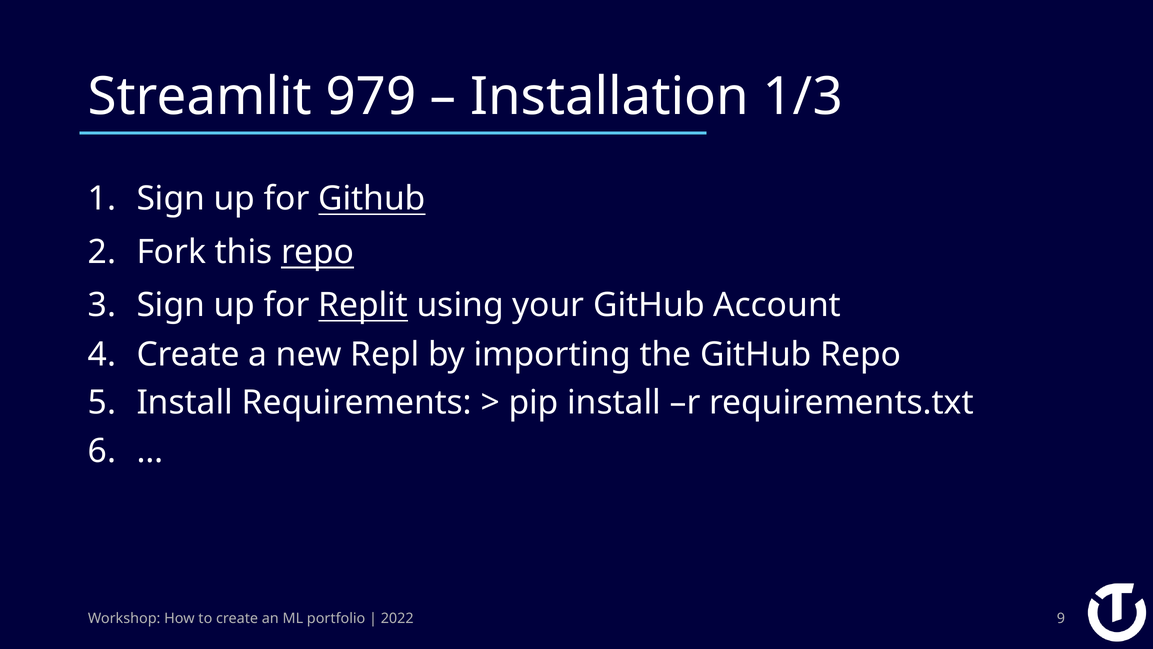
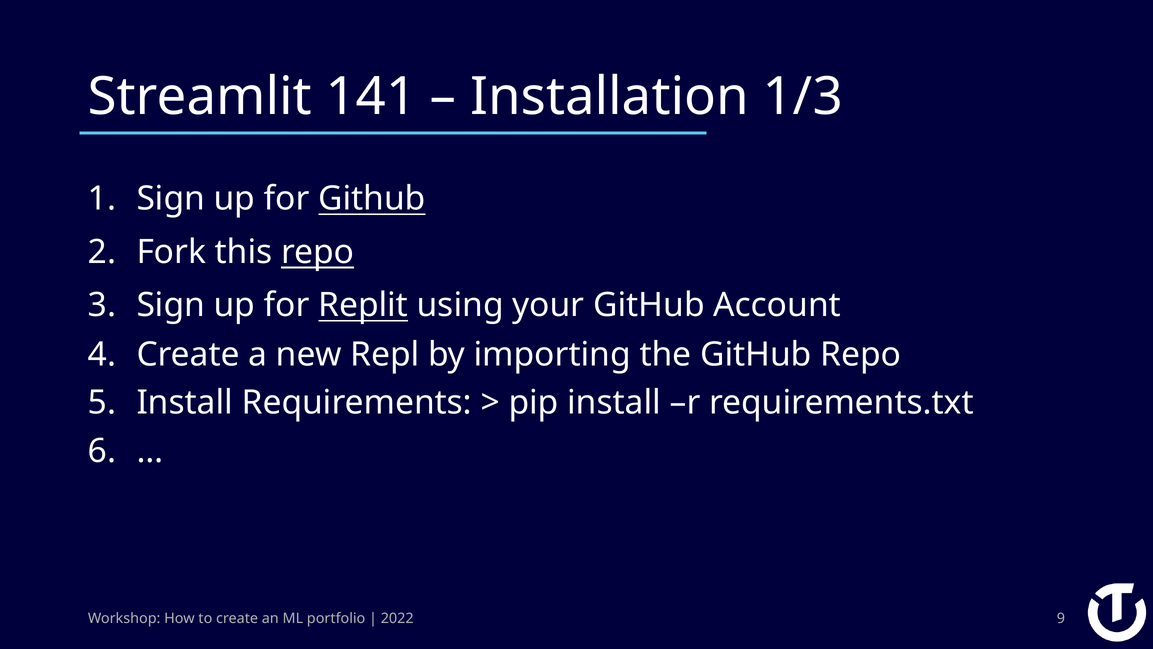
979: 979 -> 141 (371, 97)
